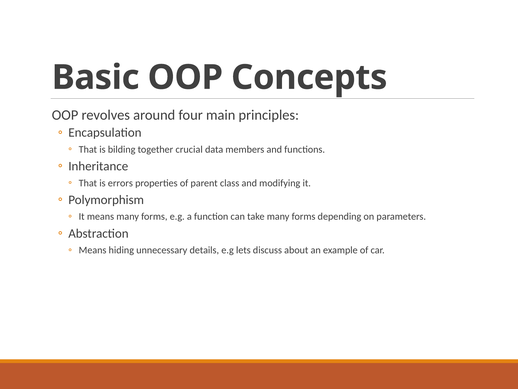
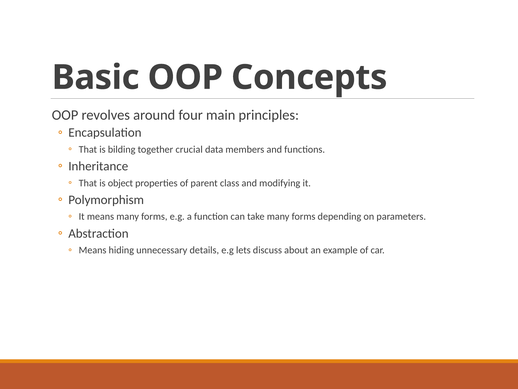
errors: errors -> object (120, 183)
